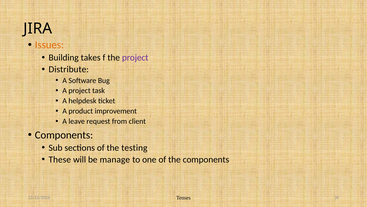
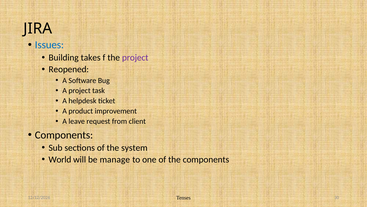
Issues colour: orange -> blue (49, 45)
Distribute: Distribute -> Reopened (69, 69)
testing: testing -> system (134, 147)
These: These -> World (60, 159)
